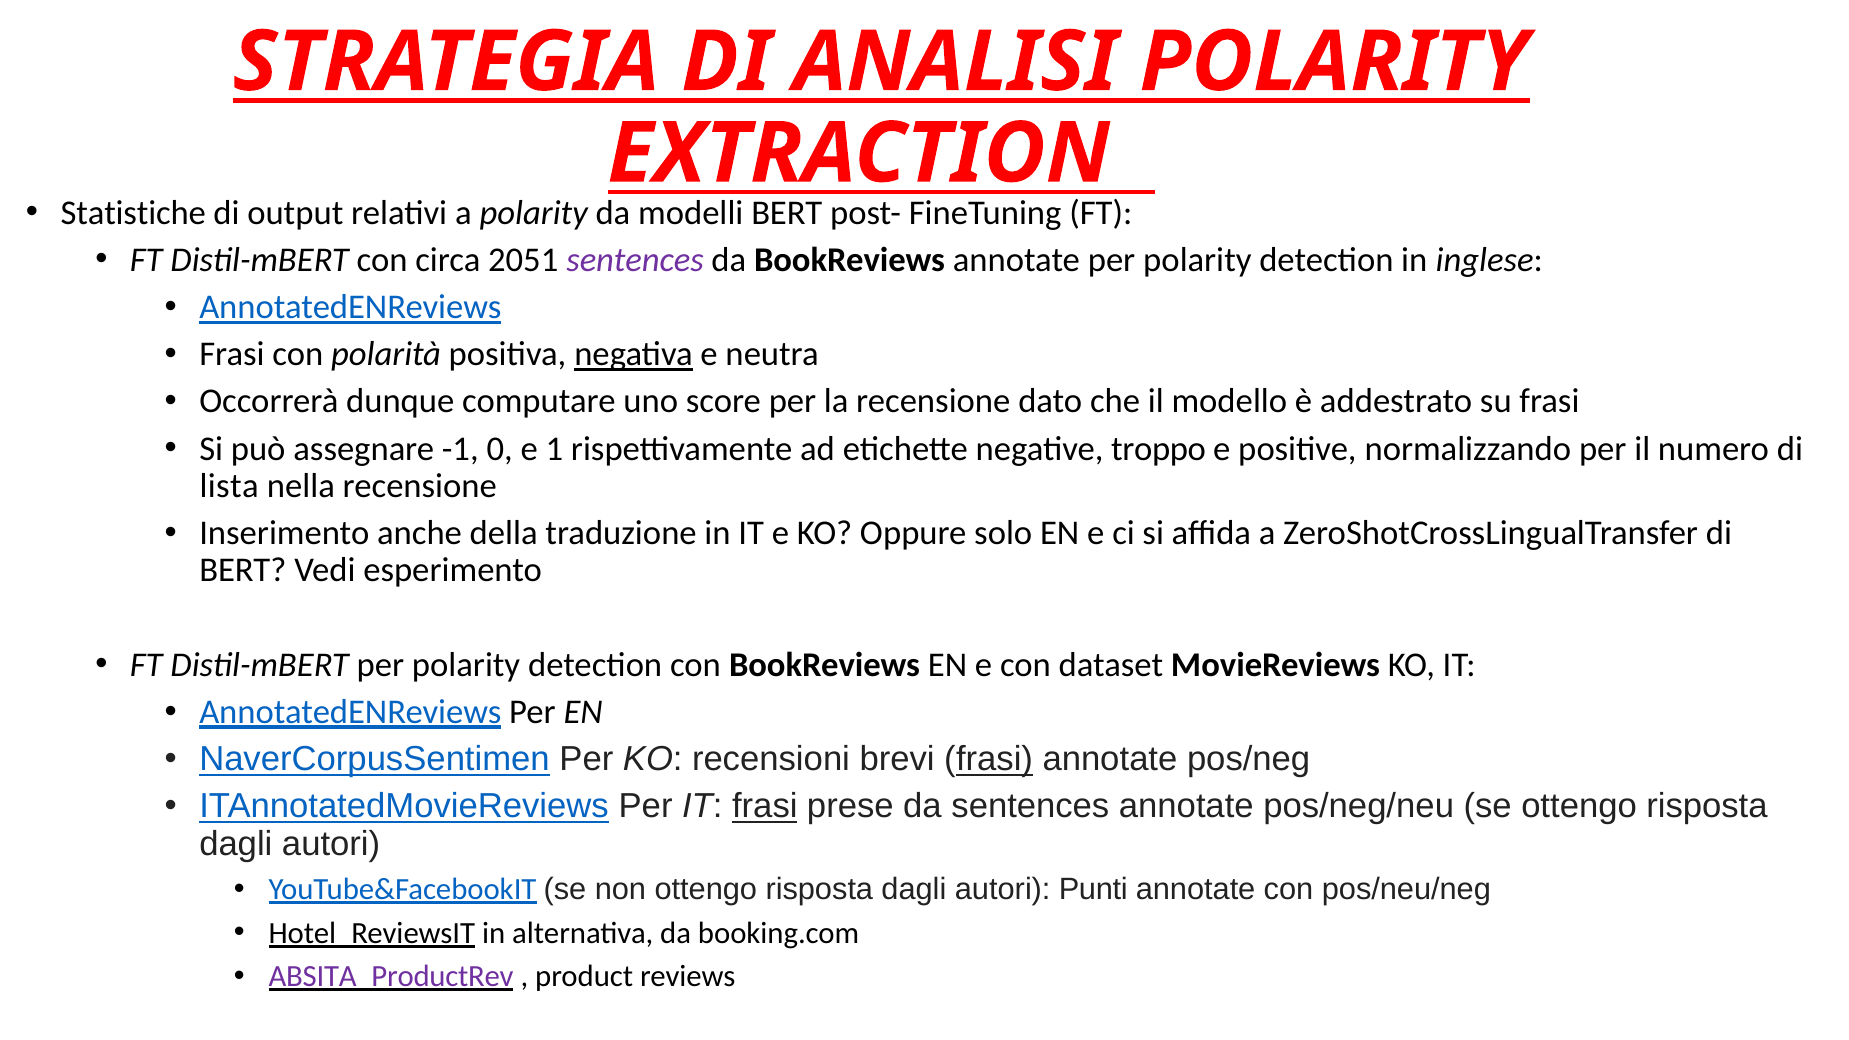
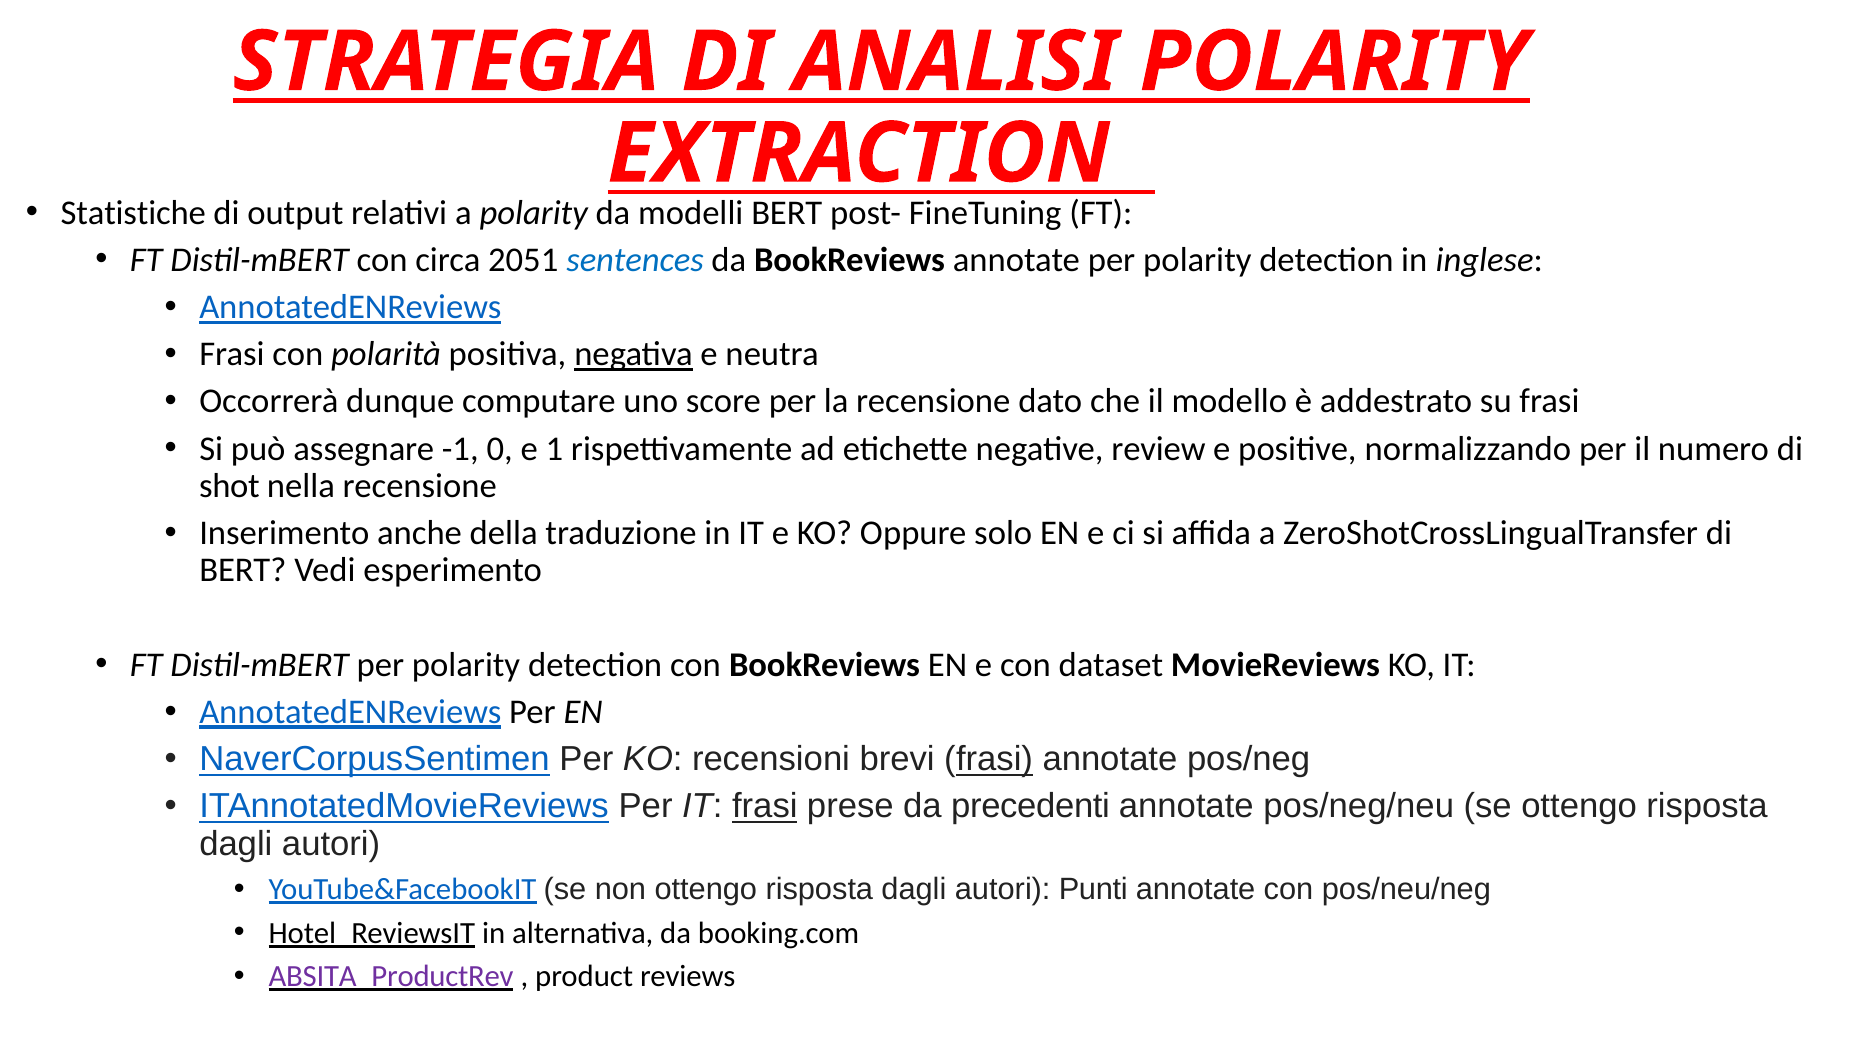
sentences colour: purple -> blue (635, 260)
troppo: troppo -> review (1158, 449)
lista: lista -> shot (229, 486)
da sentences: sentences -> precedenti (1031, 806)
